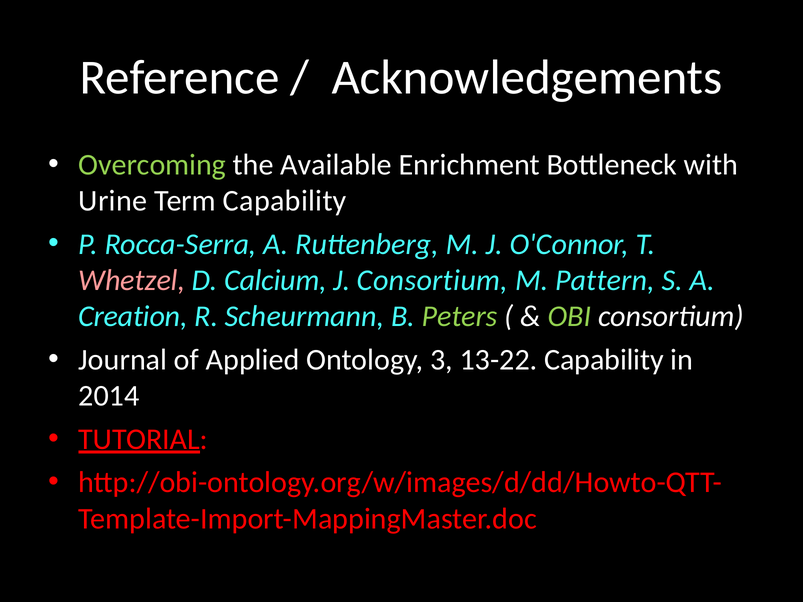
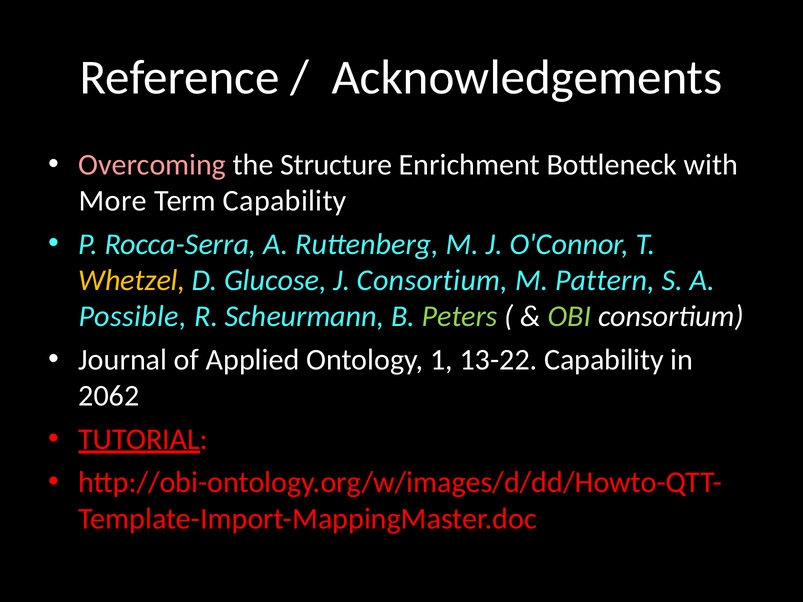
Overcoming colour: light green -> pink (152, 165)
Available: Available -> Structure (336, 165)
Urine: Urine -> More (113, 201)
Whetzel colour: pink -> yellow (132, 280)
Calcium: Calcium -> Glucose (275, 280)
Creation: Creation -> Possible (133, 317)
3: 3 -> 1 (441, 360)
2014: 2014 -> 2062 (109, 396)
